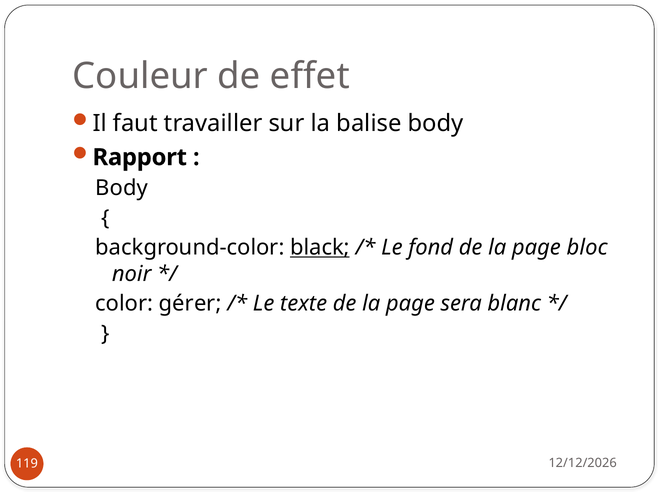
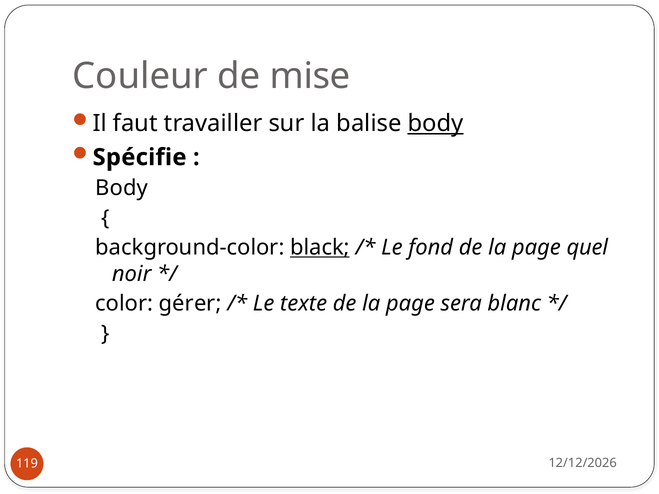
effet: effet -> mise (310, 76)
body underline: none -> present (436, 124)
Rapport: Rapport -> Spécifie (140, 157)
bloc: bloc -> quel (587, 248)
